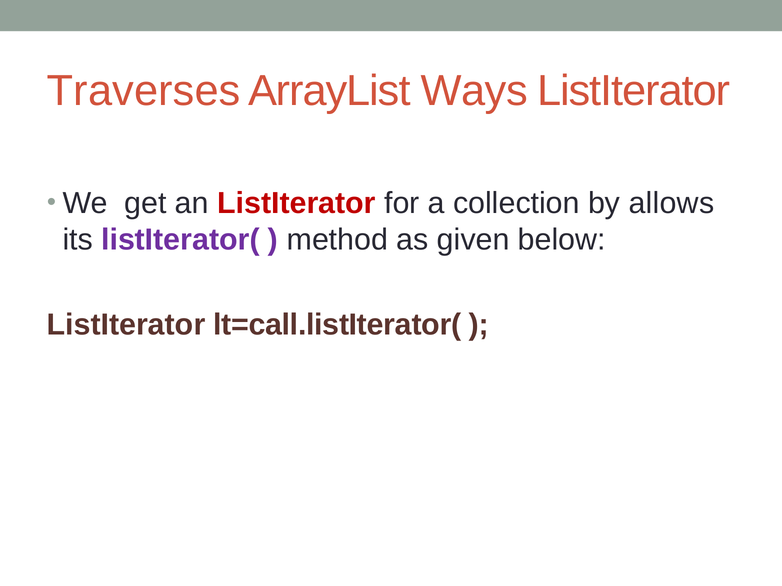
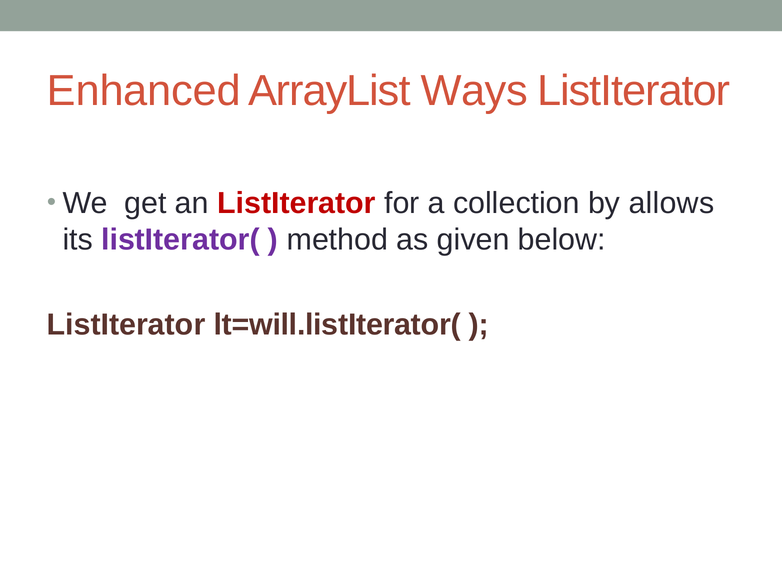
Traverses: Traverses -> Enhanced (144, 91)
lt=call.listIterator(: lt=call.listIterator( -> lt=will.listIterator( (337, 325)
